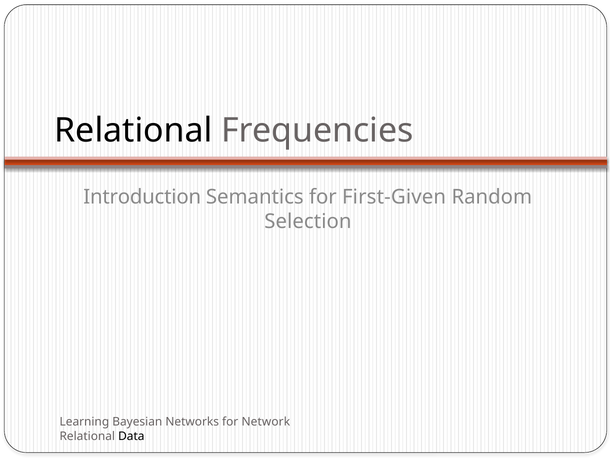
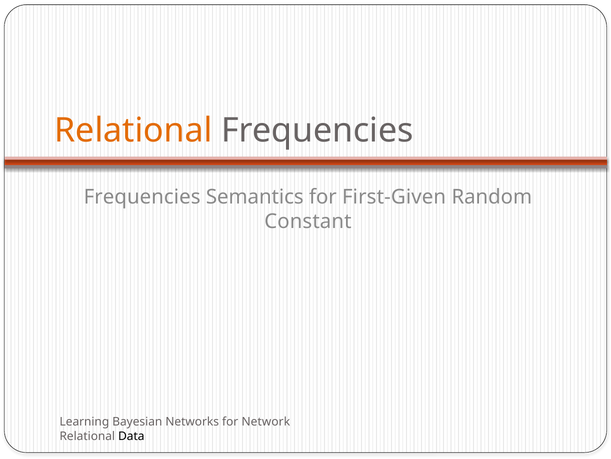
Relational colour: black -> orange (133, 131)
Introduction: Introduction -> Frequencies (142, 197)
Selection: Selection -> Constant (308, 221)
